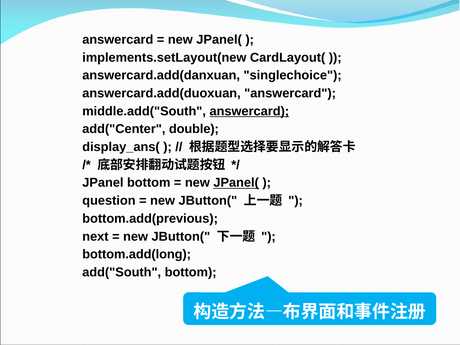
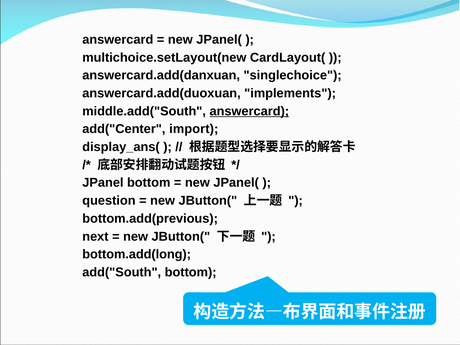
implements.setLayout(new: implements.setLayout(new -> multichoice.setLayout(new (164, 58)
answercard.add(duoxuan answercard: answercard -> implements (290, 93)
double: double -> import (194, 129)
JPanel( underline: present -> none (236, 183)
